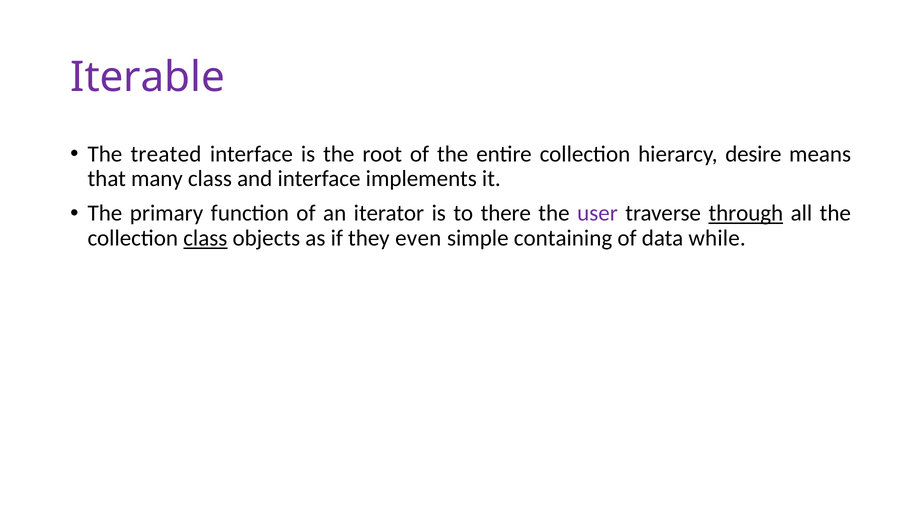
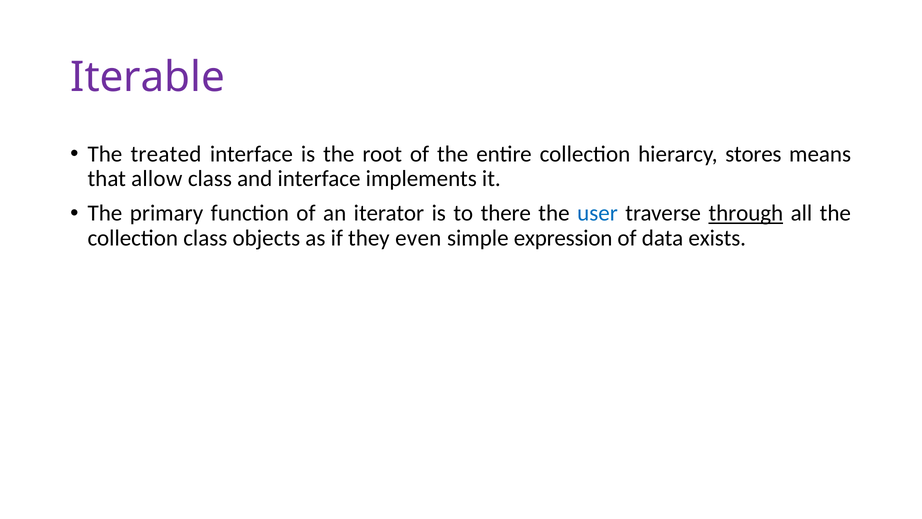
desire: desire -> stores (753, 154)
many: many -> allow (157, 179)
user colour: purple -> blue (597, 213)
class underline: present -> none (205, 238)
containing: containing -> expression (563, 238)
while: while -> exists (717, 238)
